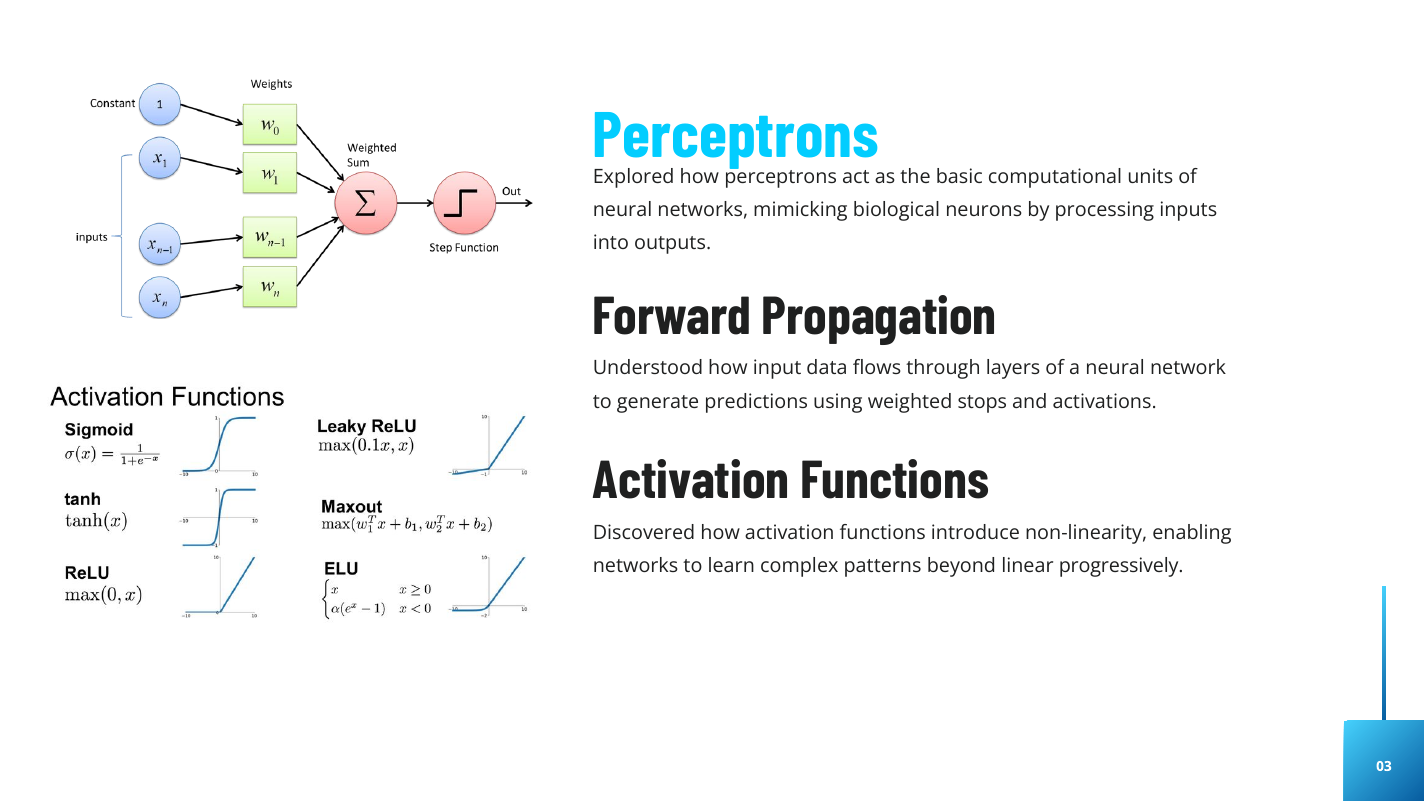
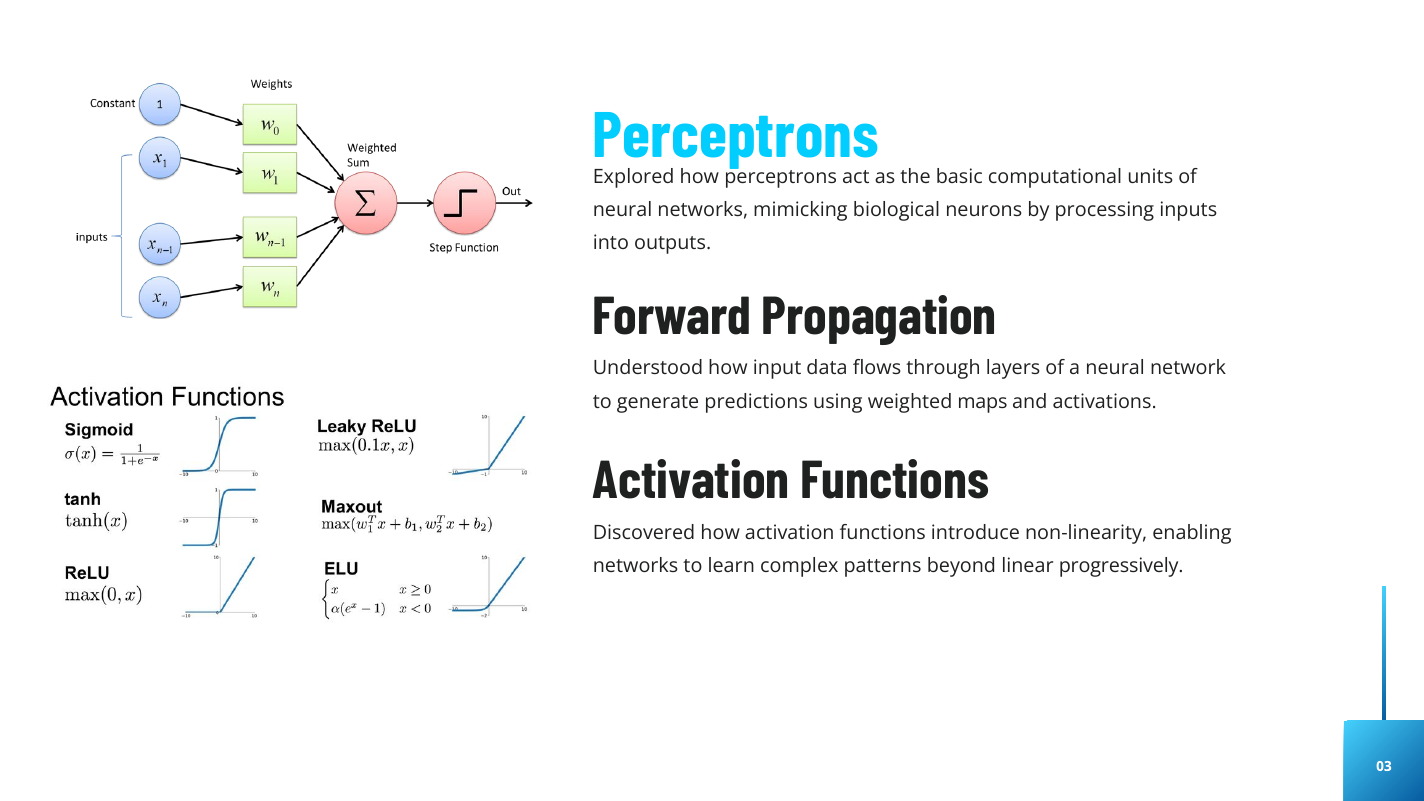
stops: stops -> maps (982, 402)
